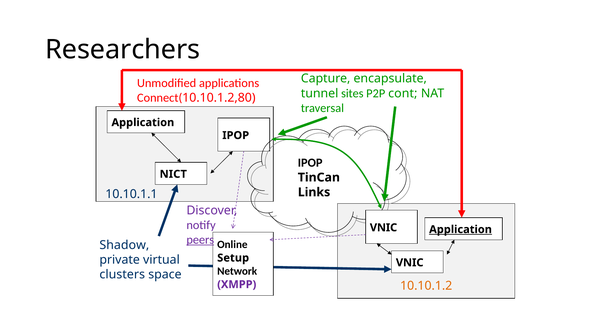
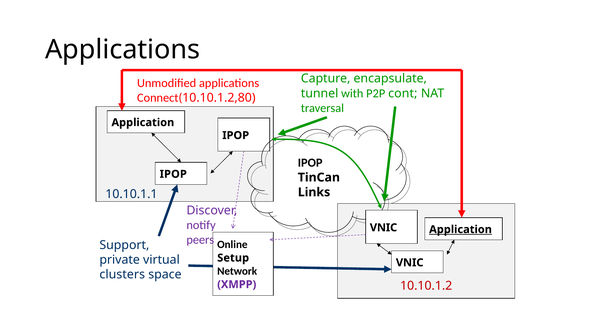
Researchers: Researchers -> Applications (123, 50)
sites: sites -> with (352, 93)
NICT: NICT -> IPOP (173, 174)
peers underline: present -> none (200, 240)
Shadow: Shadow -> Support (124, 245)
10.10.1.2 colour: orange -> red (426, 286)
